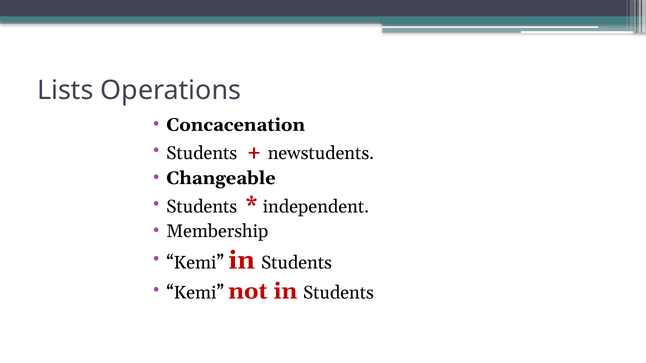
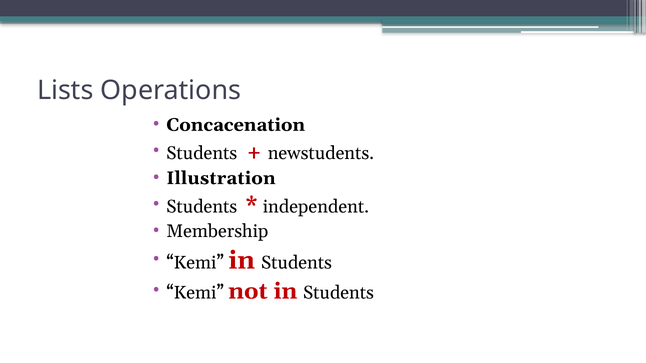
Changeable: Changeable -> Illustration (221, 178)
